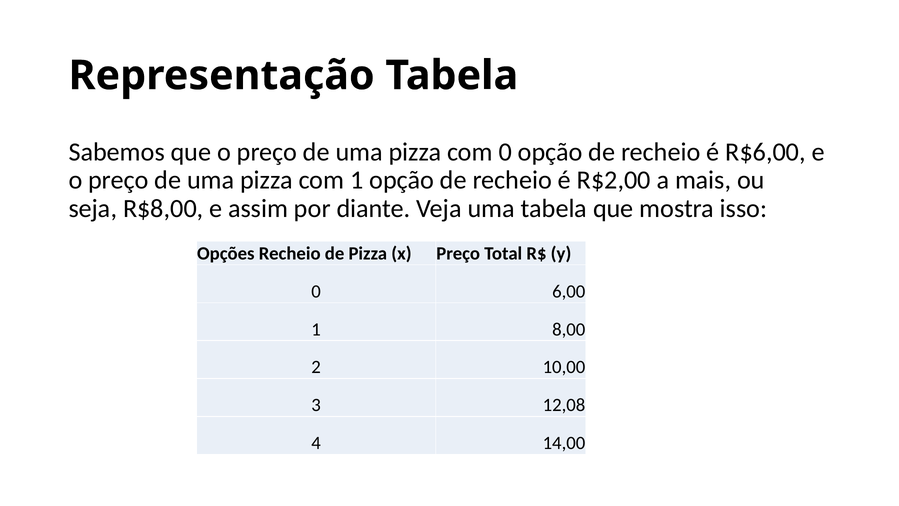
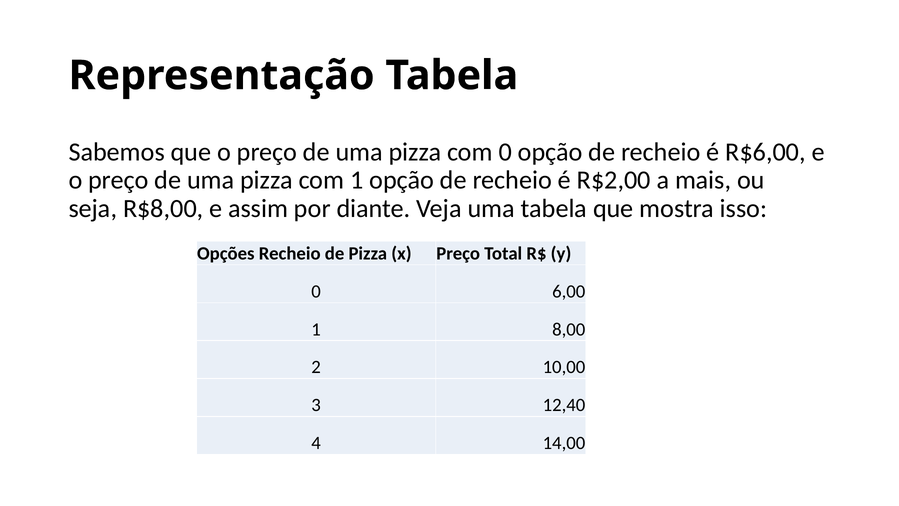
12,08: 12,08 -> 12,40 (564, 405)
